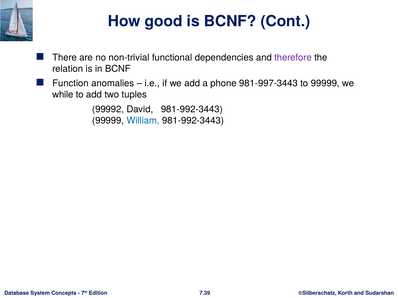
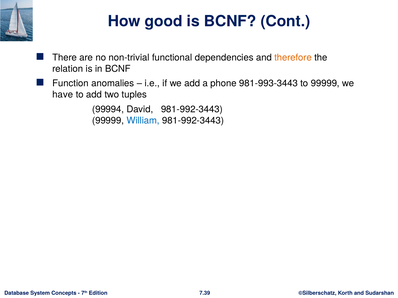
therefore colour: purple -> orange (293, 58)
981-997-3443: 981-997-3443 -> 981-993-3443 (269, 83)
while: while -> have (63, 95)
99992: 99992 -> 99994 (108, 109)
